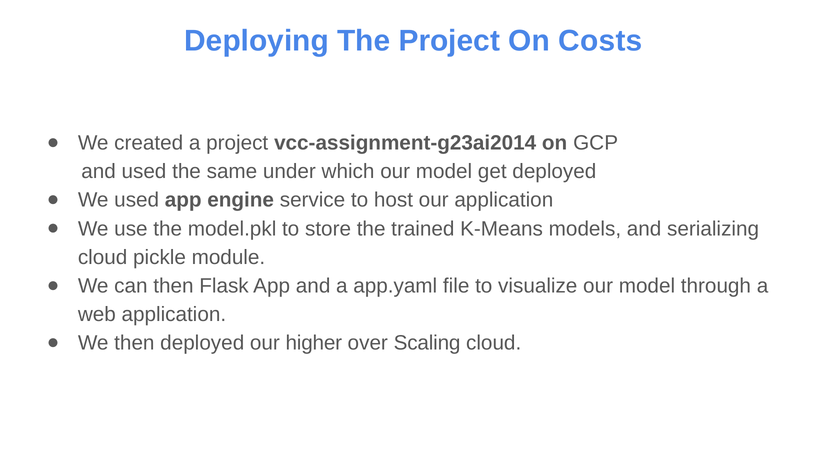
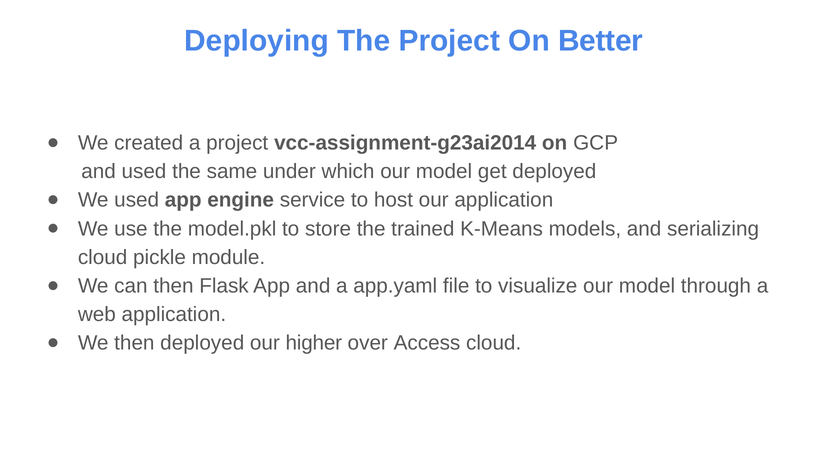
Costs: Costs -> Better (601, 41)
Scaling: Scaling -> Access (427, 343)
